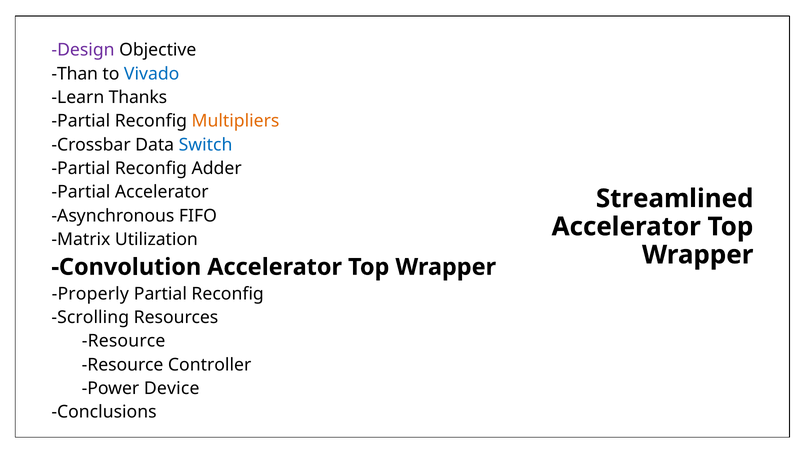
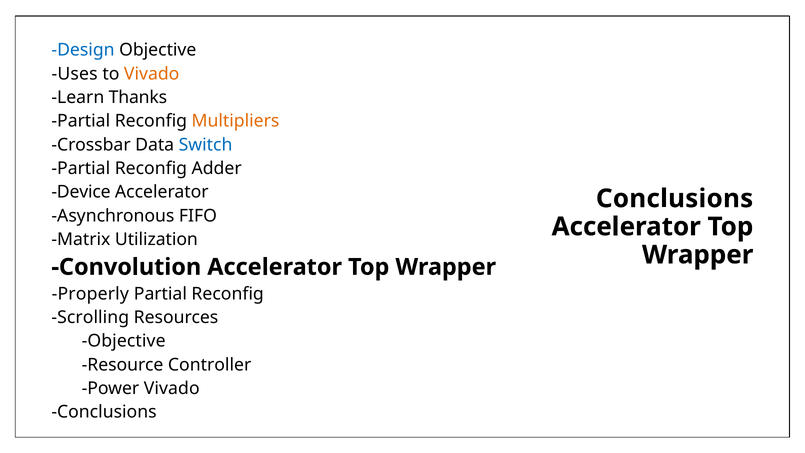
Design colour: purple -> blue (83, 50)
Than: Than -> Uses (75, 74)
Vivado colour: blue -> orange (152, 74)
Partial: Partial -> Device (81, 192)
Streamlined: Streamlined -> Conclusions (675, 198)
Resource: Resource -> Objective (124, 341)
Power Device: Device -> Vivado (172, 388)
